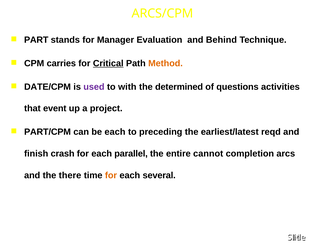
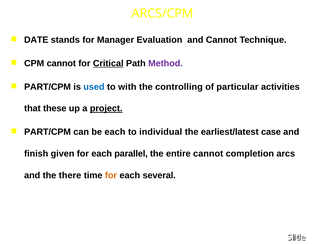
PART: PART -> DATE (36, 40)
and Behind: Behind -> Cannot (221, 40)
CPM carries: carries -> cannot (61, 63)
Method colour: orange -> purple (165, 63)
DATE/CPM: DATE/CPM -> PART/CPM (48, 87)
used colour: purple -> blue (94, 87)
determined: determined -> controlling (179, 87)
questions: questions -> particular (237, 87)
event: event -> these (55, 108)
project underline: none -> present (106, 108)
preceding: preceding -> individual (161, 132)
reqd: reqd -> case (271, 132)
crash: crash -> given (63, 154)
